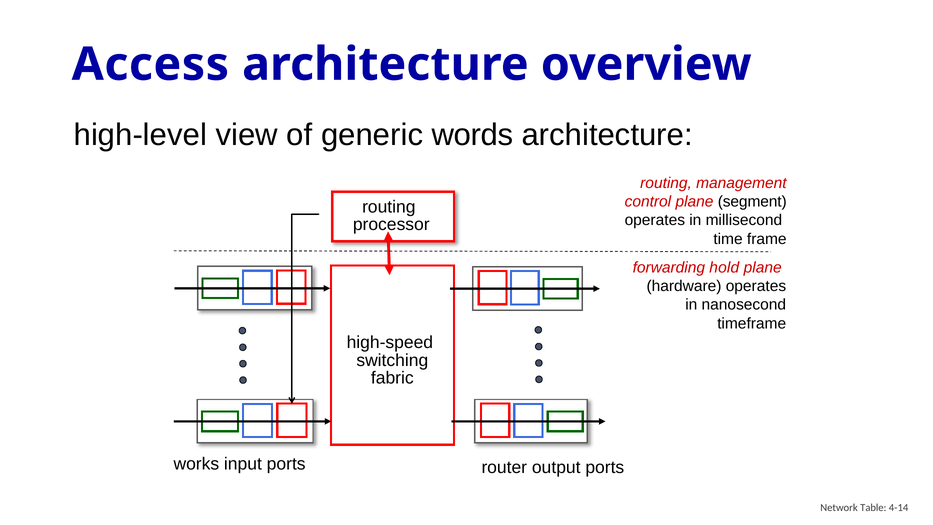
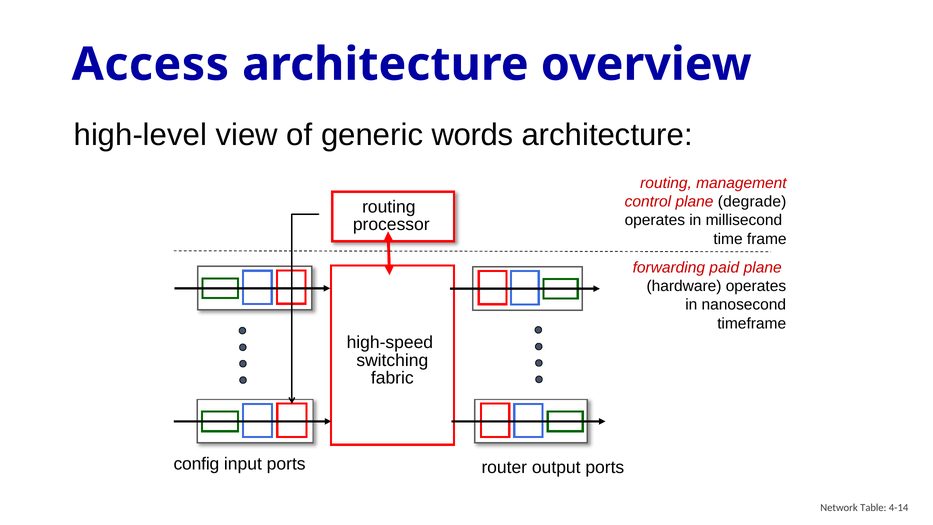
segment: segment -> degrade (752, 202)
hold: hold -> paid (724, 267)
works: works -> config (196, 464)
